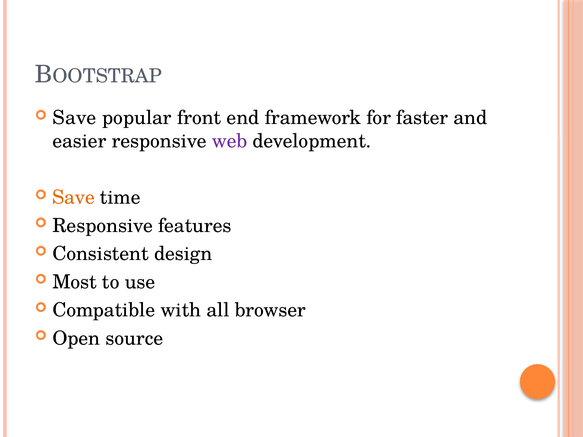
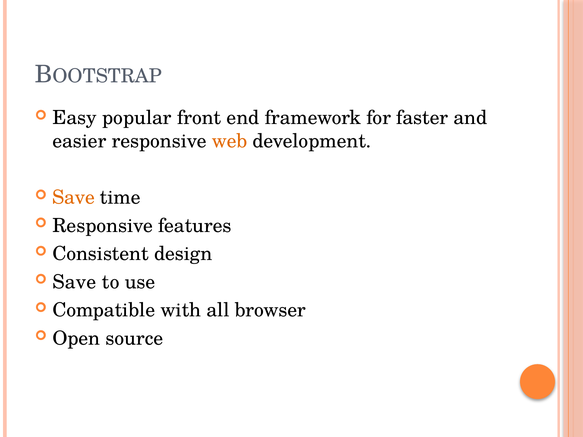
Save: Save -> Easy (75, 118)
web colour: purple -> orange (230, 141)
Most: Most -> Save (74, 282)
